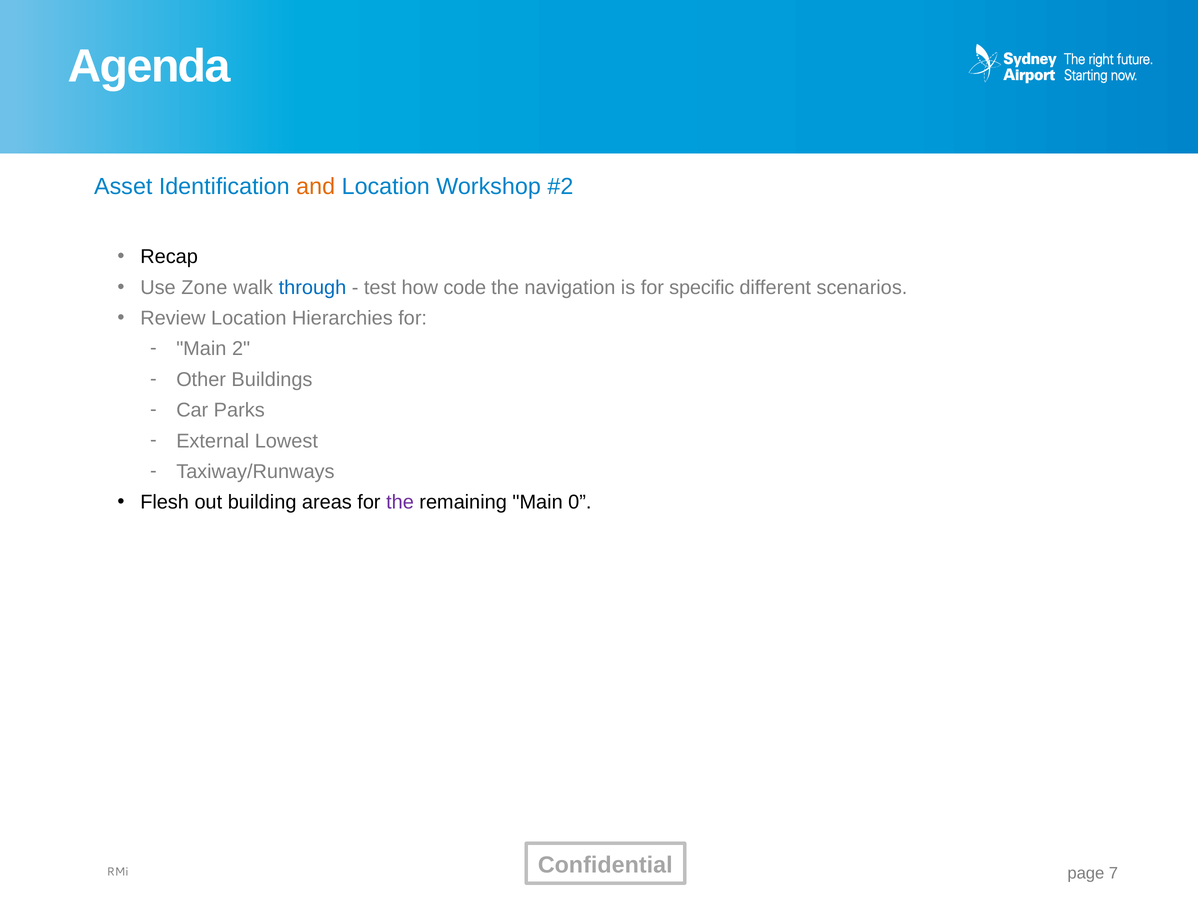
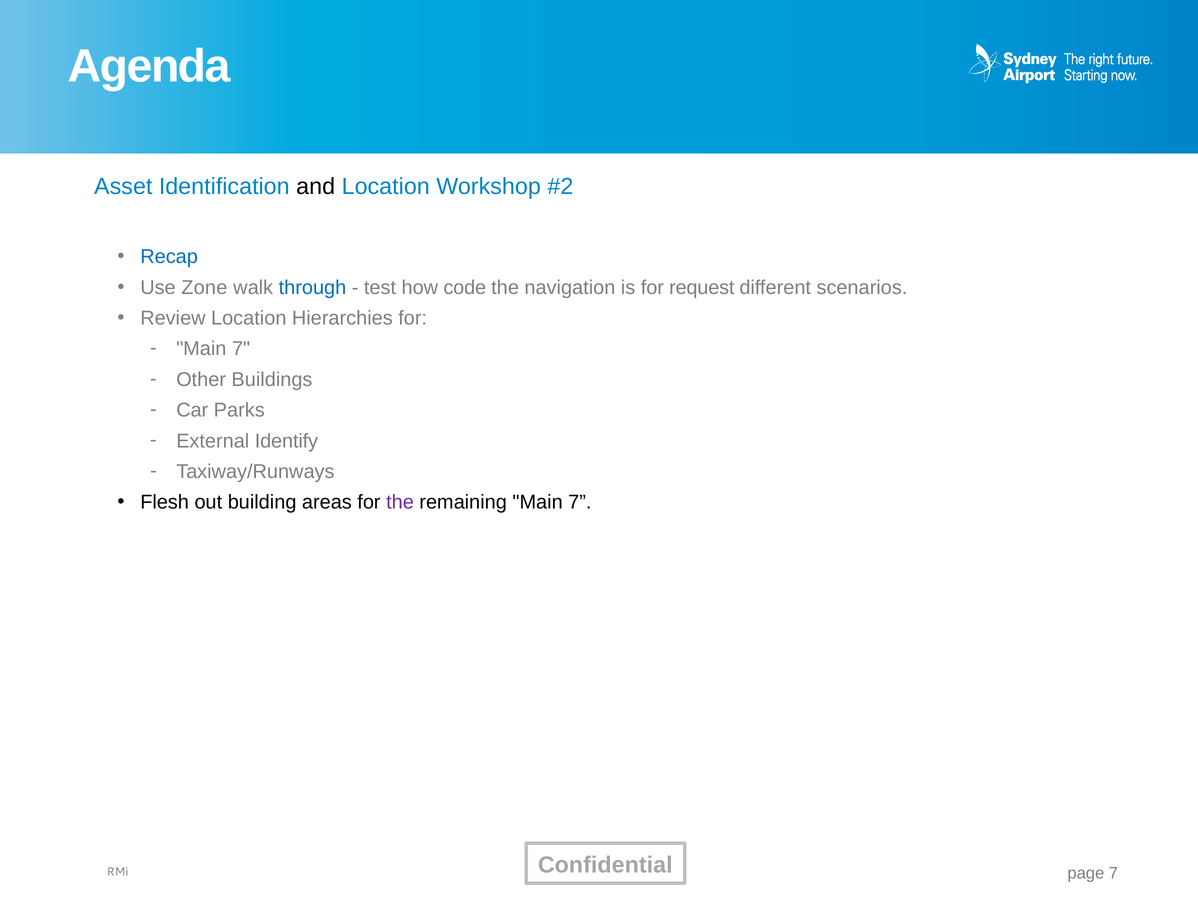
and colour: orange -> black (316, 186)
Recap colour: black -> blue (169, 257)
specific: specific -> request (702, 287)
2: 2 -> 7 (241, 349)
Lowest: Lowest -> Identify (286, 441)
remaining Main 0: 0 -> 7 (580, 502)
